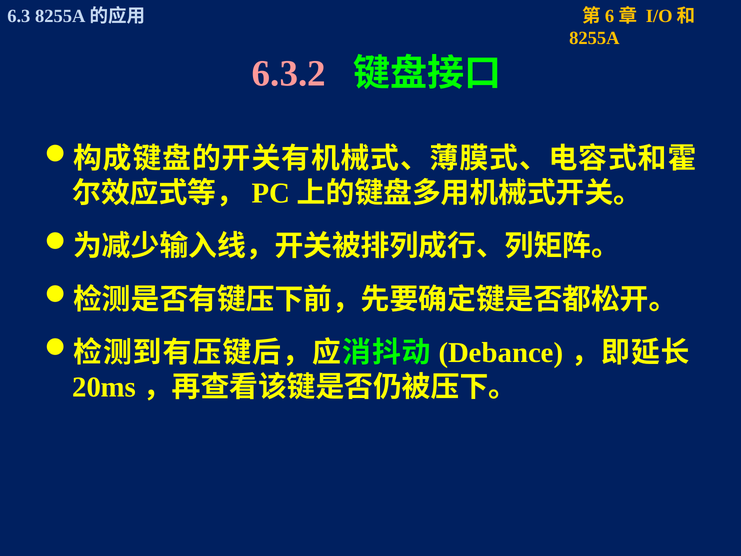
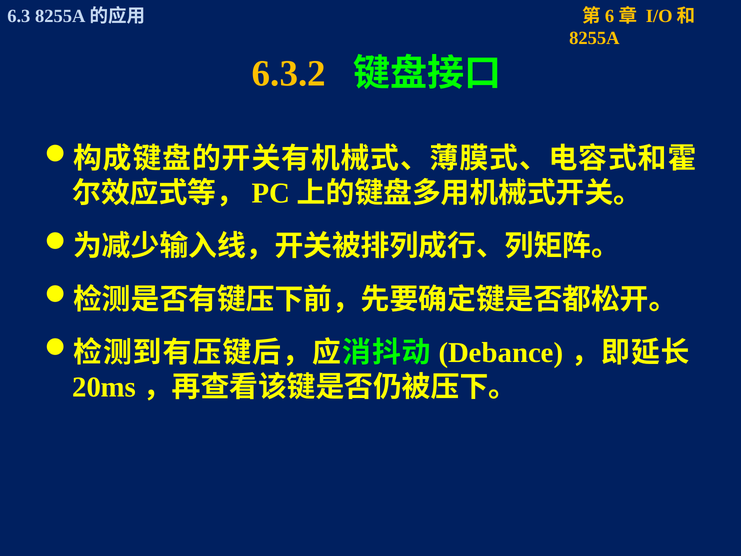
6.3.2 colour: pink -> yellow (289, 74)
